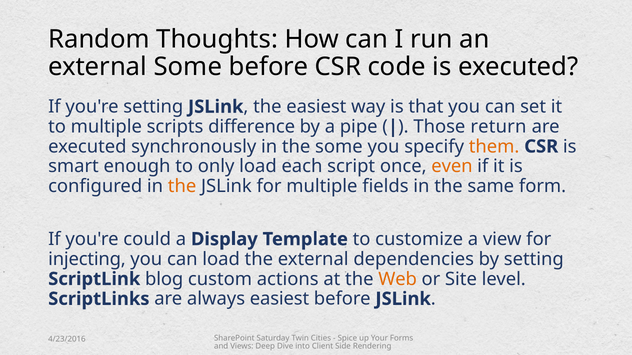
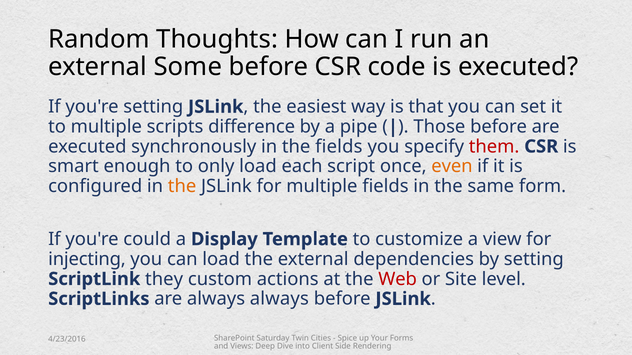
Those return: return -> before (499, 127)
the some: some -> fields (339, 147)
them colour: orange -> red (494, 147)
blog: blog -> they (164, 279)
Web colour: orange -> red (398, 279)
always easiest: easiest -> always (279, 299)
